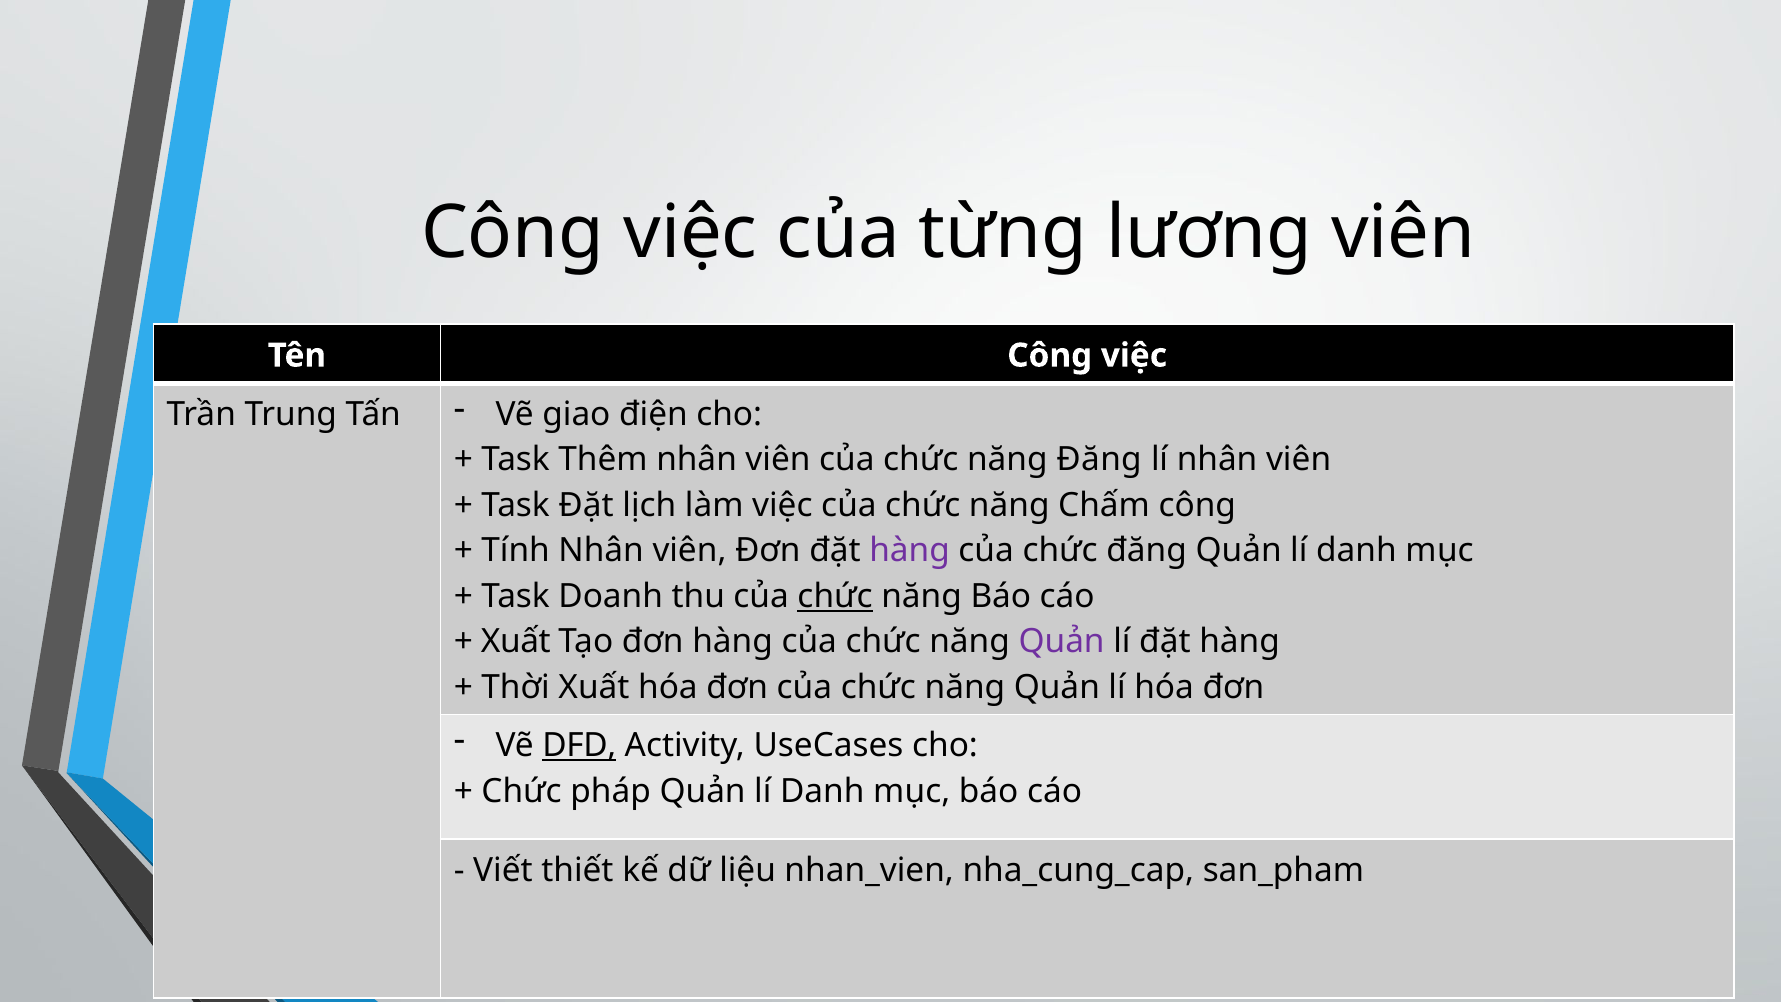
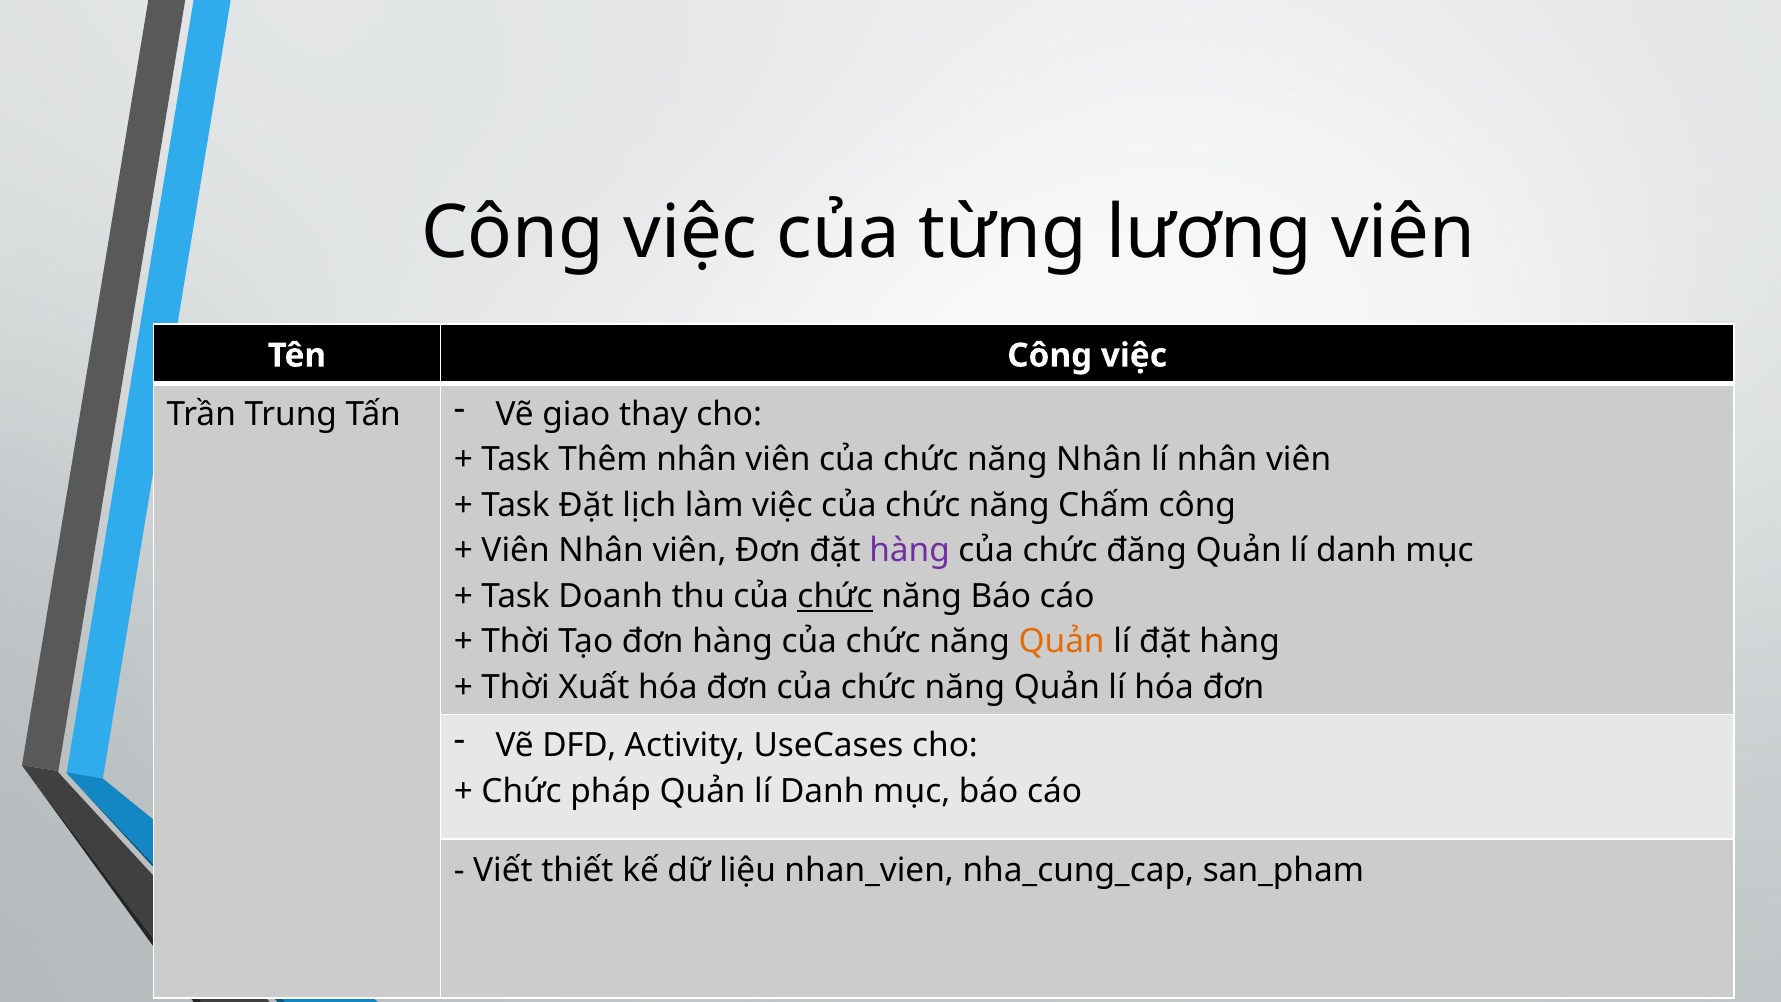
điện: điện -> thay (653, 414)
năng Đăng: Đăng -> Nhân (1099, 460)
Tính: Tính -> Viên (516, 551)
Xuất: Xuất -> Thời (516, 641)
Quản colour: purple -> orange (1062, 641)
DFD underline: present -> none (579, 746)
